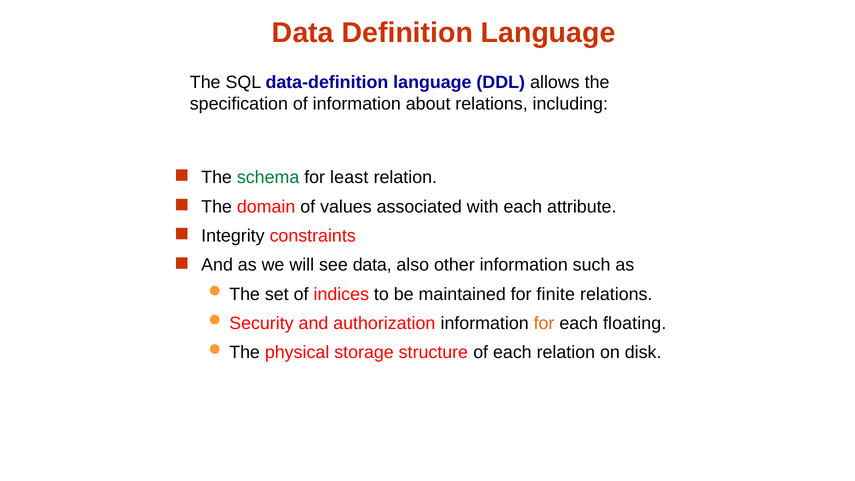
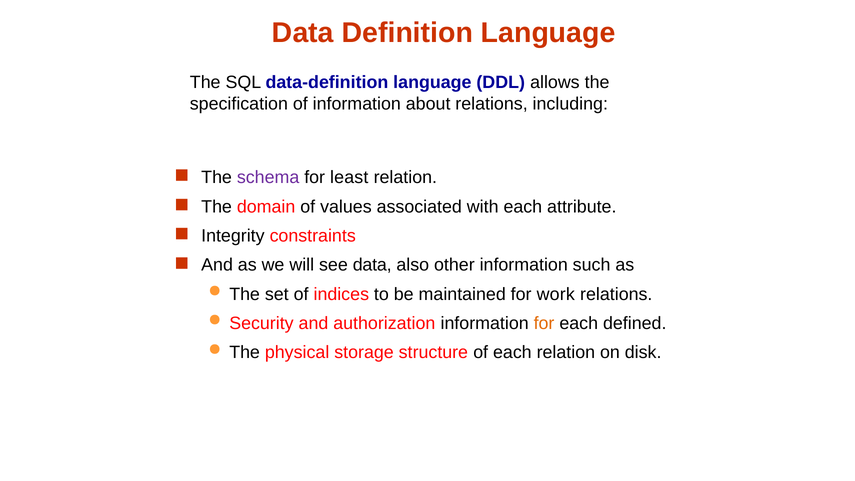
schema colour: green -> purple (268, 177)
finite: finite -> work (556, 294)
floating: floating -> defined (635, 323)
